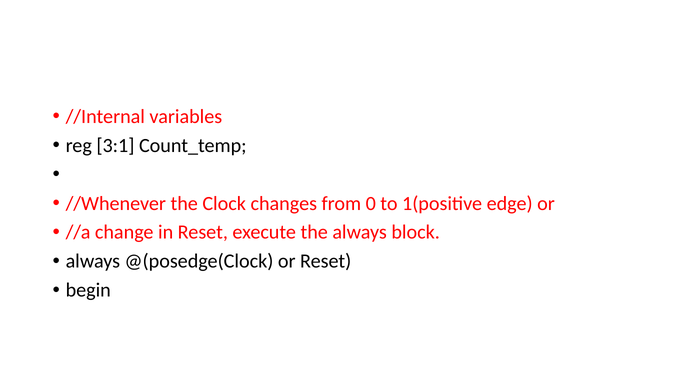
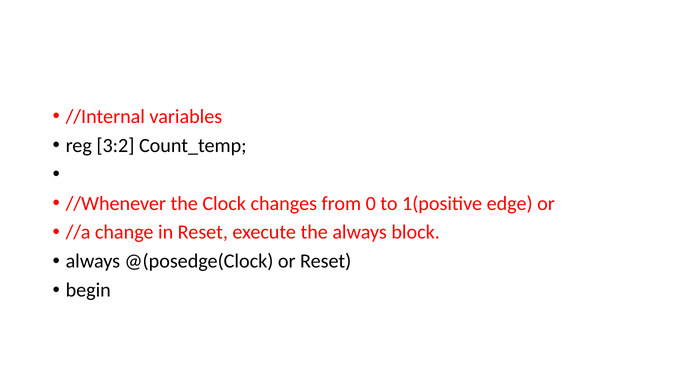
3:1: 3:1 -> 3:2 (115, 146)
